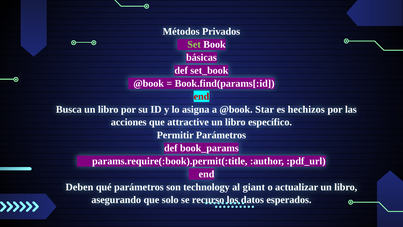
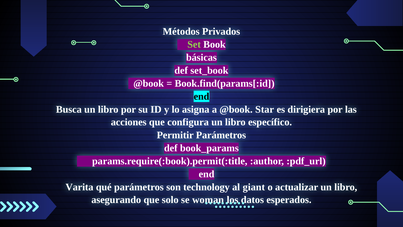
end colour: red -> black (202, 96)
hechizos: hechizos -> dirigiera (306, 109)
attractive: attractive -> configura (188, 122)
Deben: Deben -> Varita (79, 187)
recurso: recurso -> woman (208, 200)
